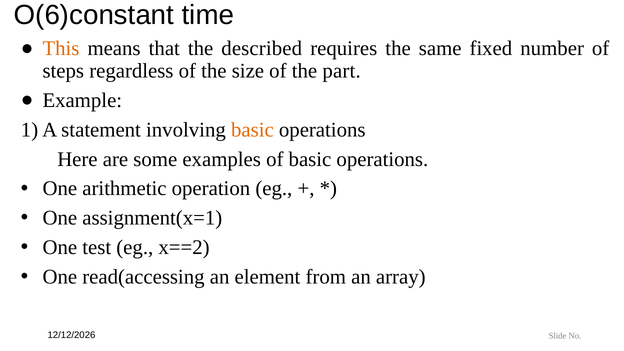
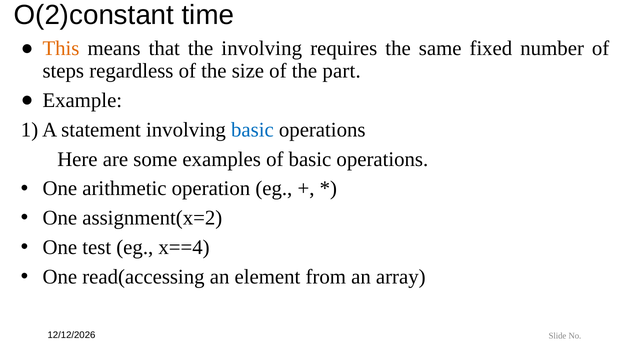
O(6)constant: O(6)constant -> O(2)constant (94, 15)
the described: described -> involving (262, 49)
basic colour: orange -> blue (252, 130)
assignment(x=1: assignment(x=1 -> assignment(x=2 (152, 218)
x==2: x==2 -> x==4 (184, 247)
